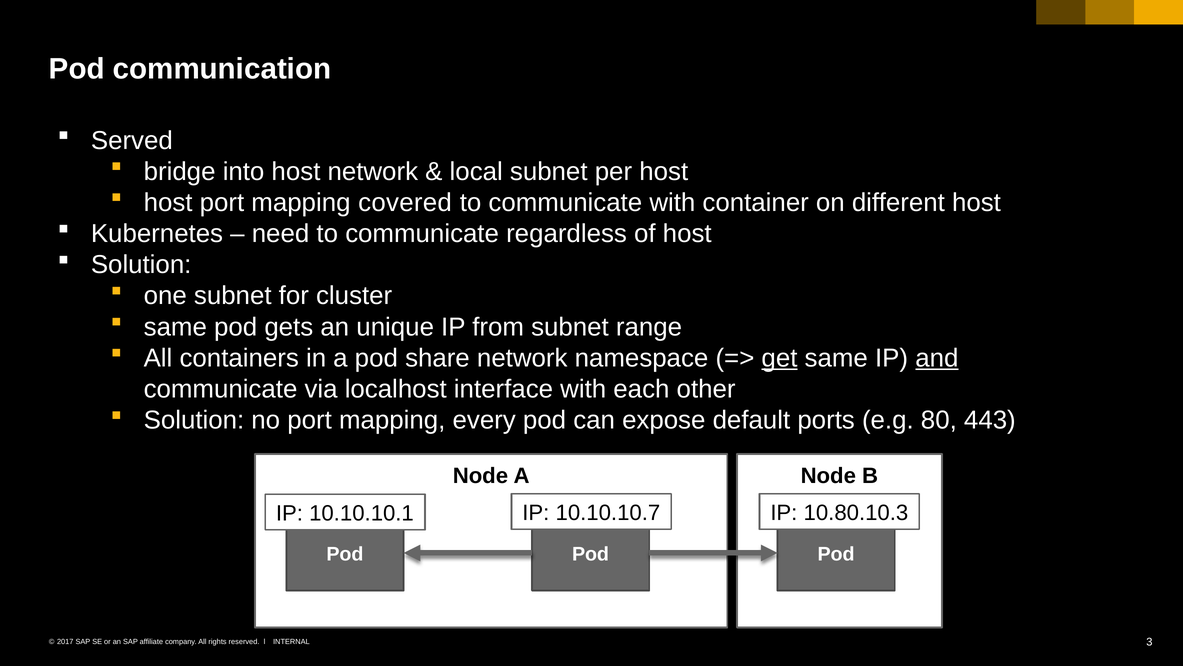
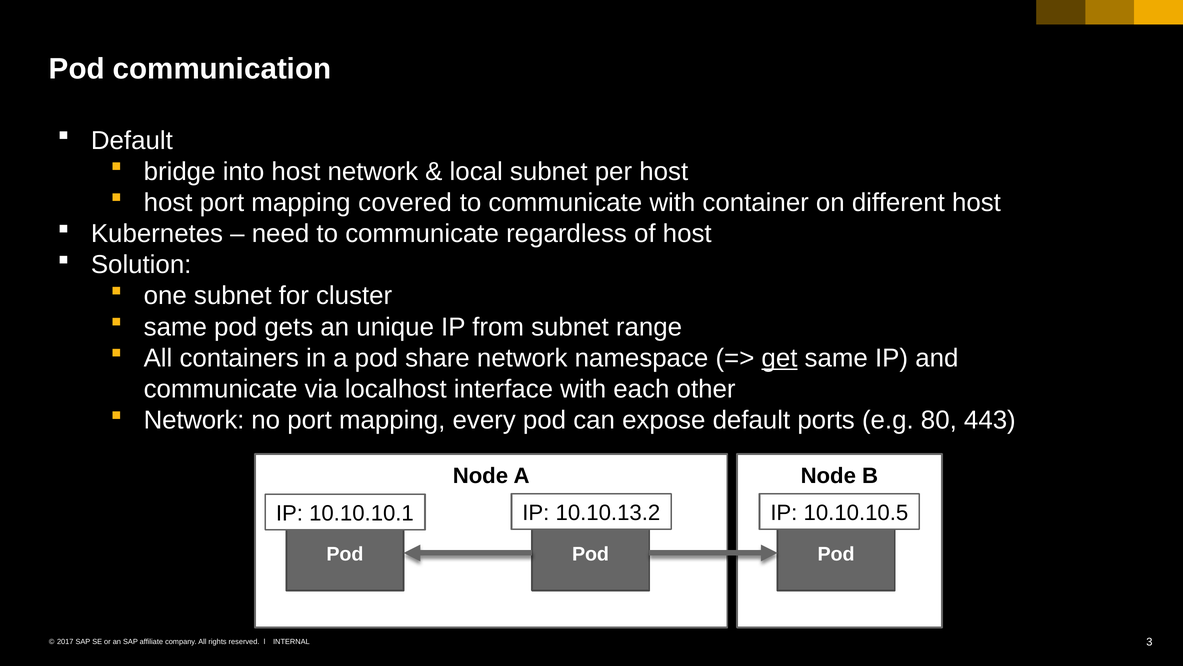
Served: Served -> Default (132, 140)
and underline: present -> none (937, 358)
Solution: Solution -> Network (194, 420)
10.10.10.7: 10.10.10.7 -> 10.10.13.2 (608, 512)
10.80.10.3: 10.80.10.3 -> 10.10.10.5 (856, 512)
